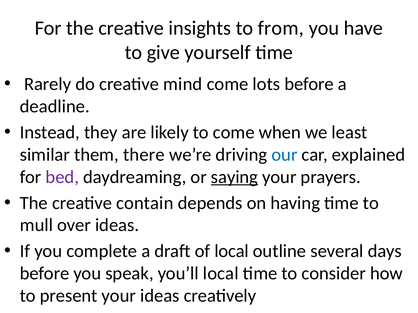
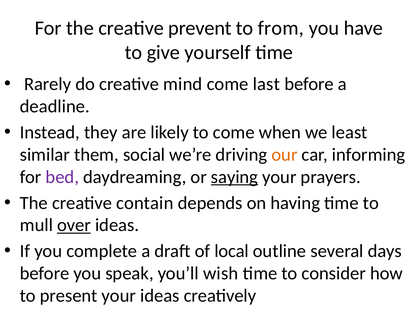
insights: insights -> prevent (200, 28)
lots: lots -> last (266, 84)
there: there -> social (144, 155)
our colour: blue -> orange (284, 155)
explained: explained -> informing (369, 155)
over underline: none -> present (74, 226)
you’ll local: local -> wish (221, 274)
